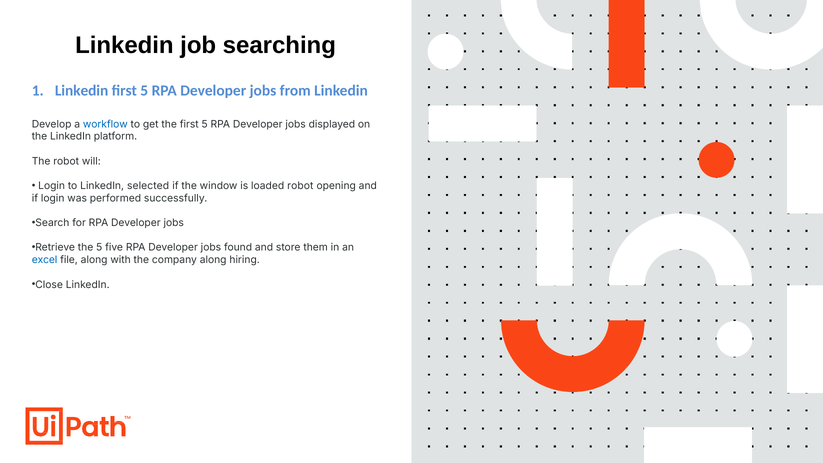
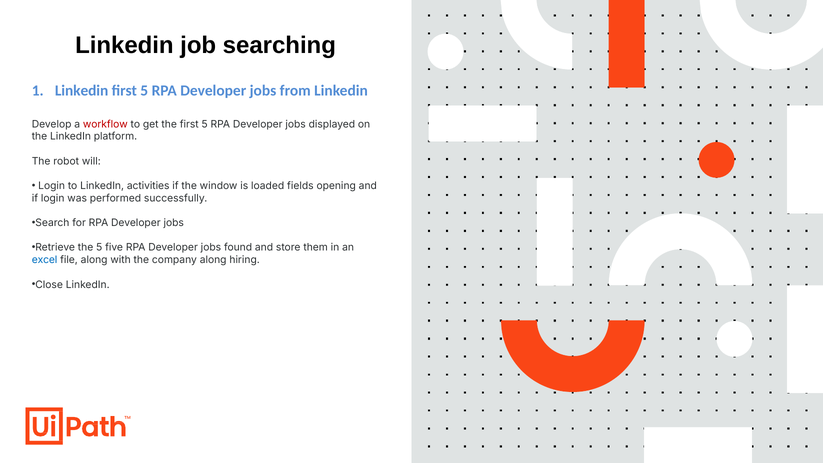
workflow colour: blue -> red (105, 124)
selected: selected -> activities (148, 186)
loaded robot: robot -> fields (300, 186)
